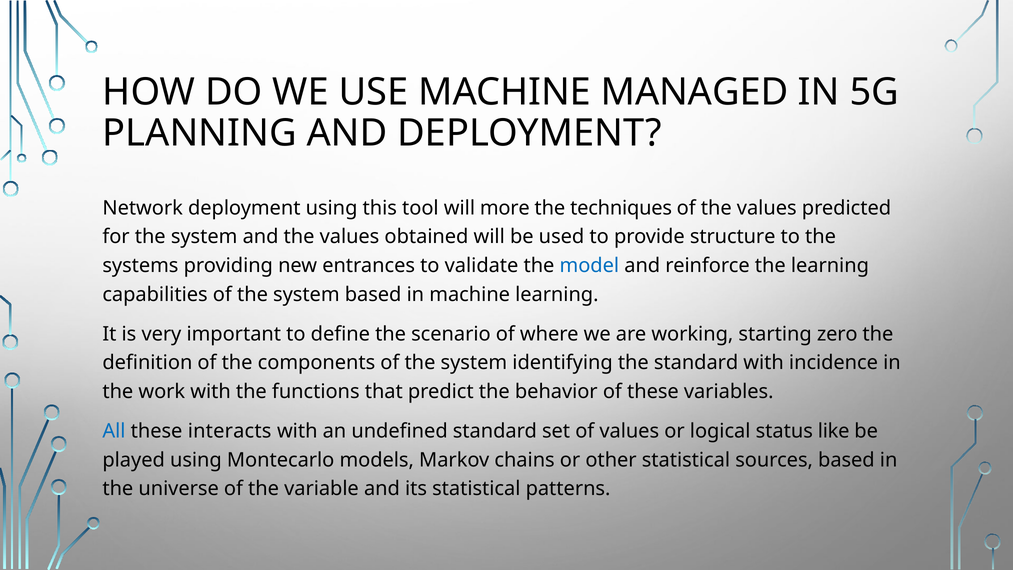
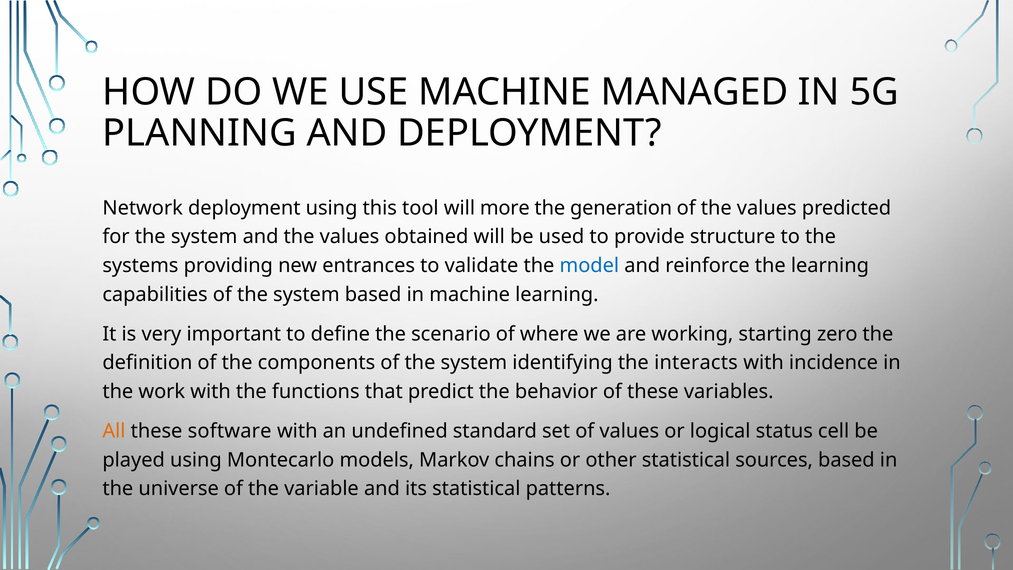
techniques: techniques -> generation (621, 208)
the standard: standard -> interacts (696, 363)
All colour: blue -> orange (114, 431)
interacts: interacts -> software (230, 431)
like: like -> cell (834, 431)
